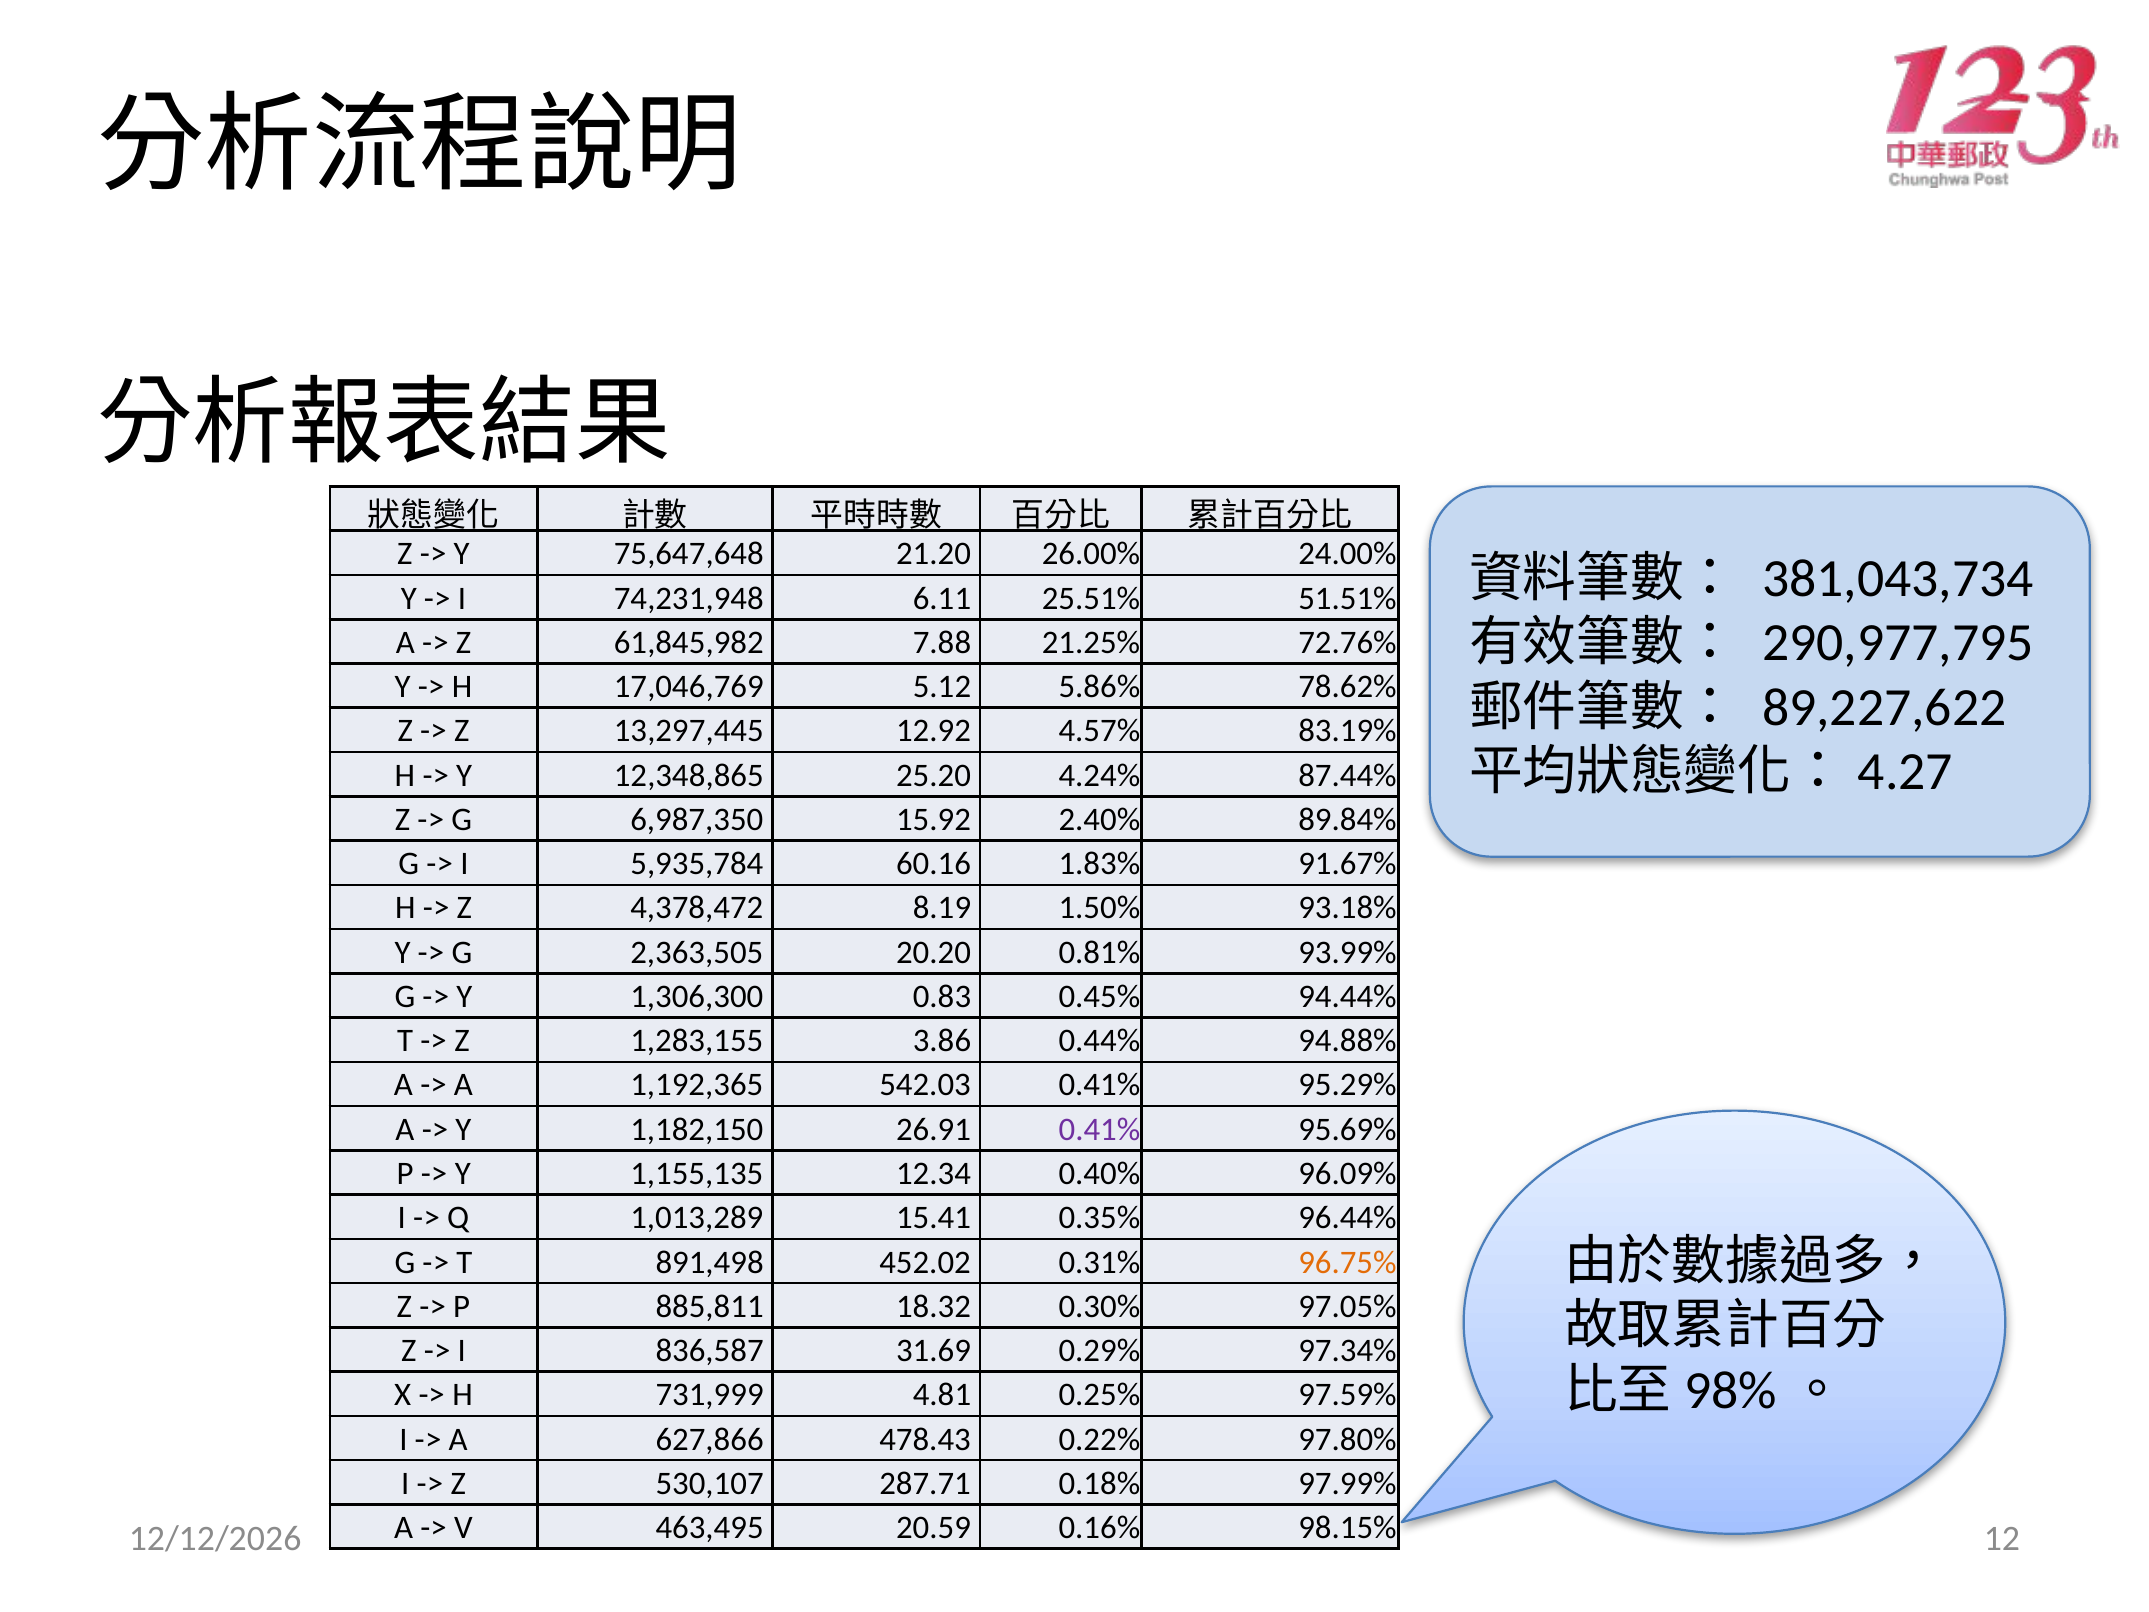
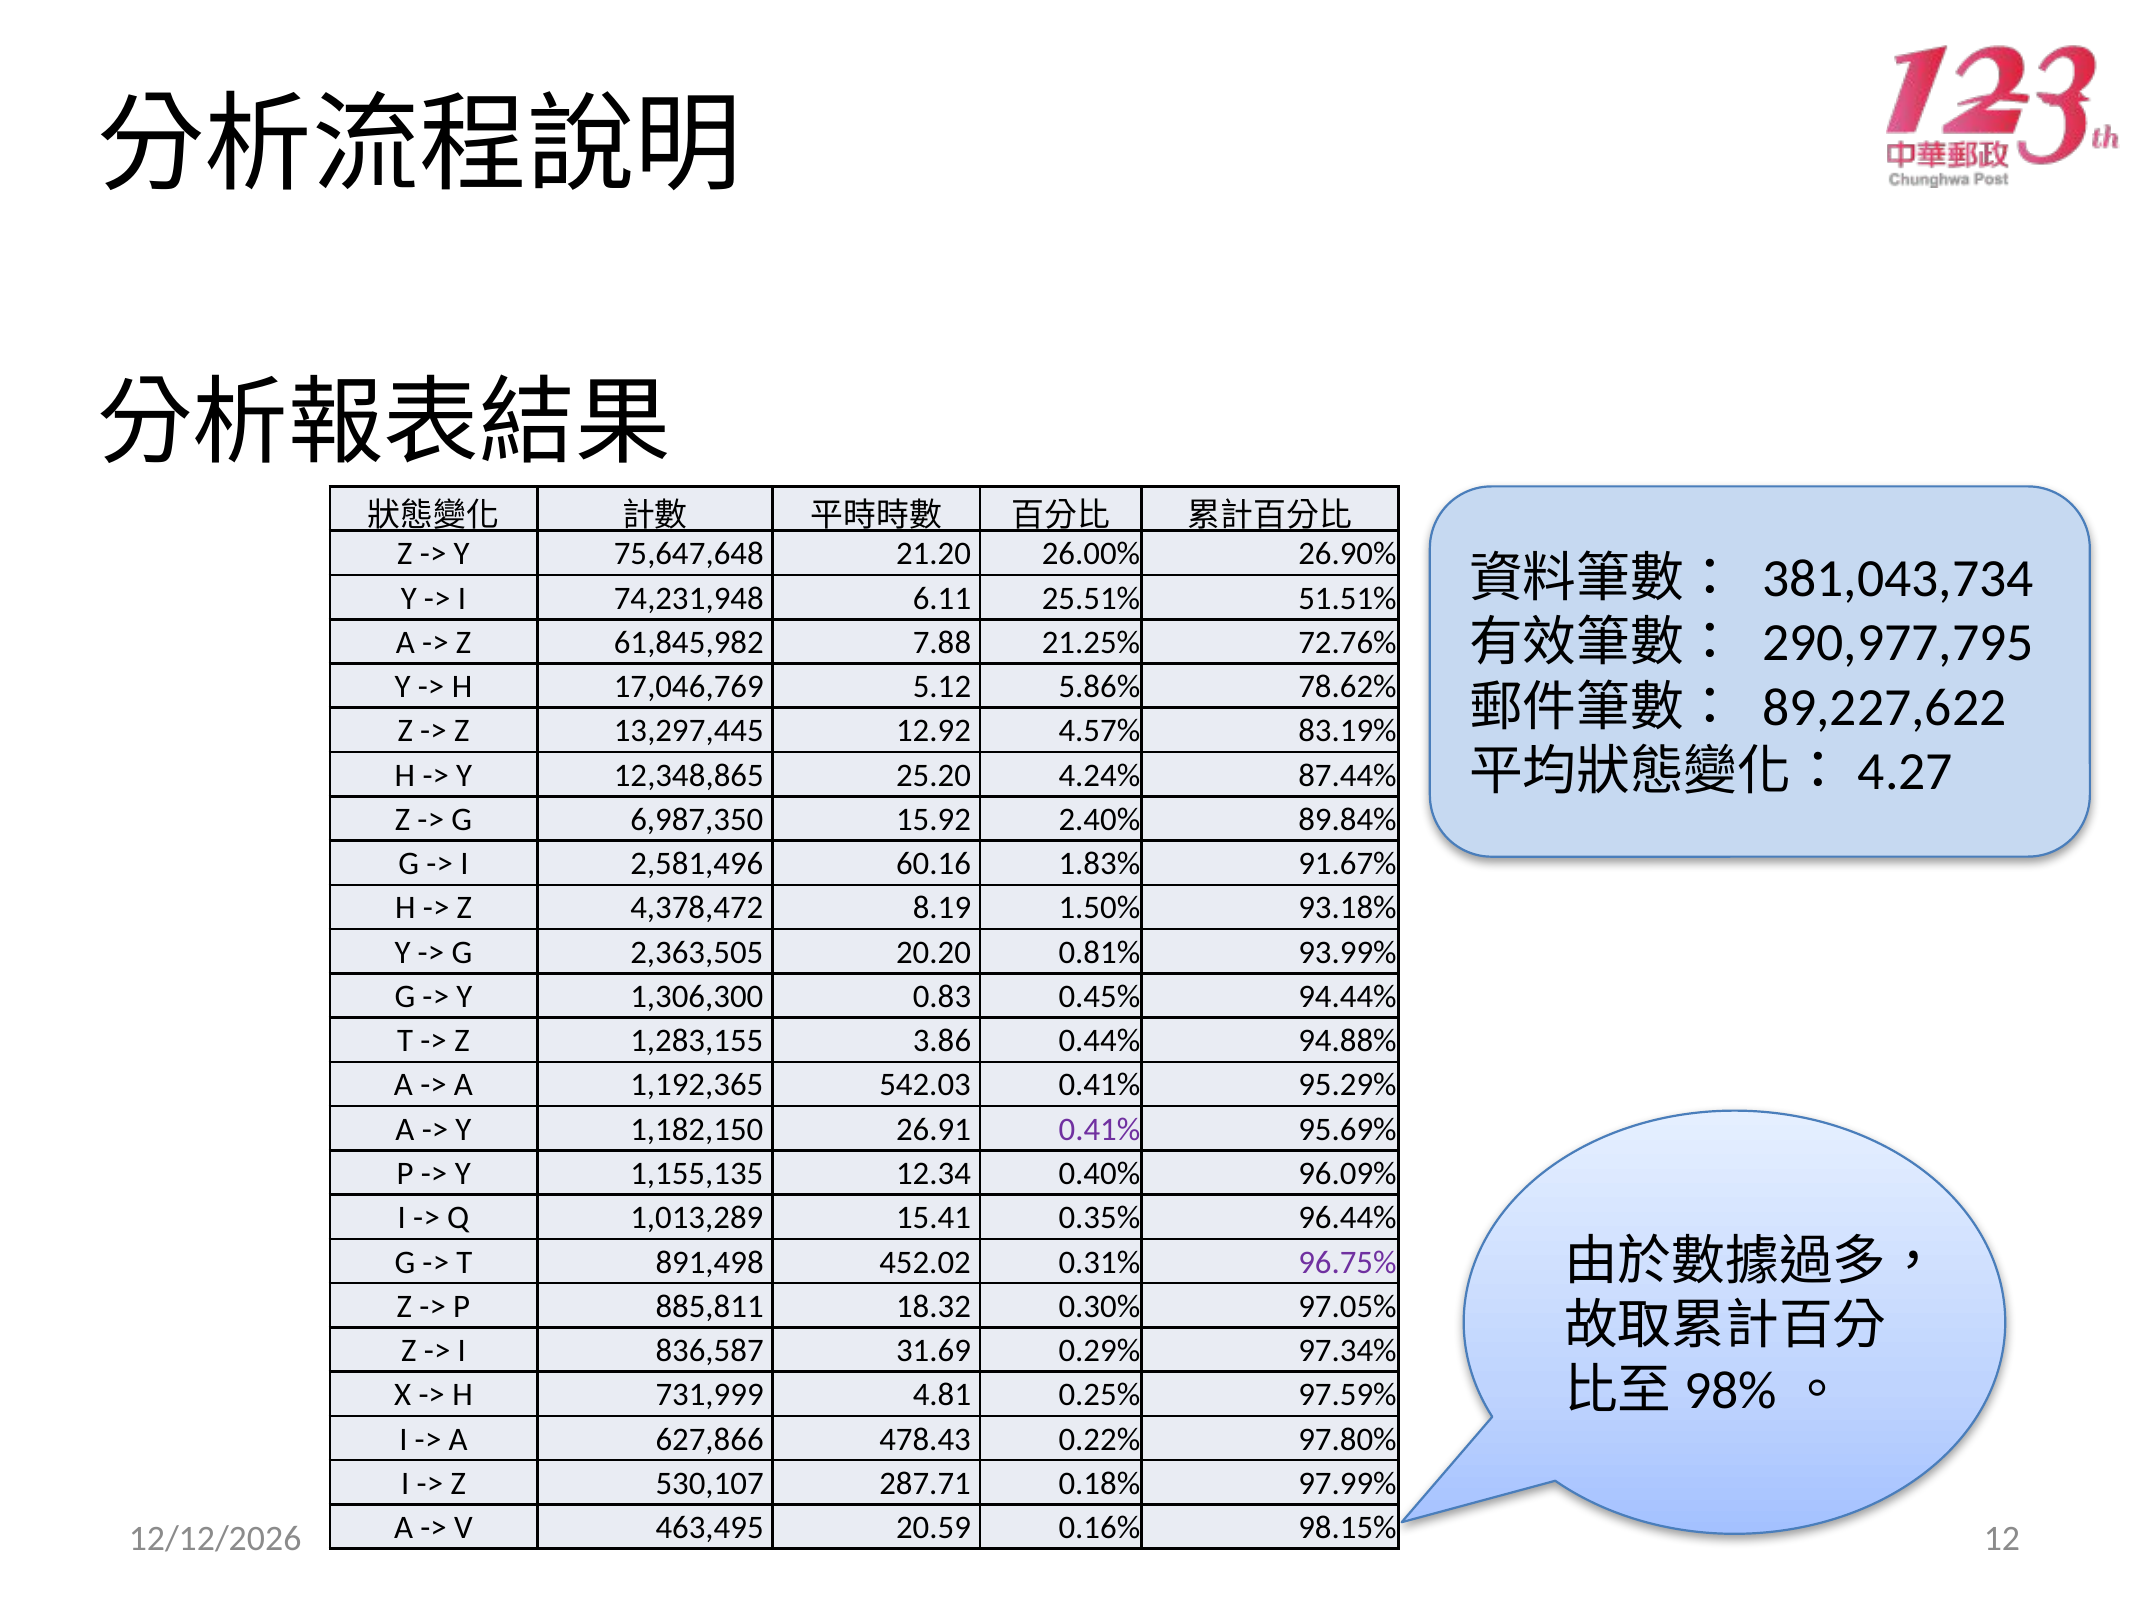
24.00%: 24.00% -> 26.90% (1347, 554)
5,935,784: 5,935,784 -> 2,581,496 (697, 864)
96.75% colour: orange -> purple (1347, 1262)
